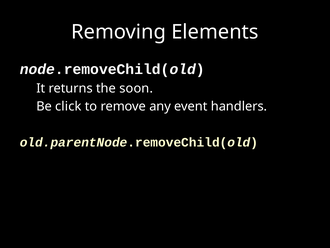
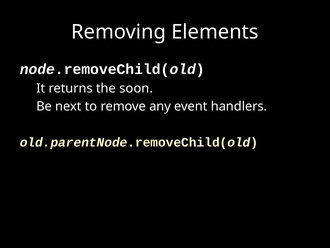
click: click -> next (68, 106)
